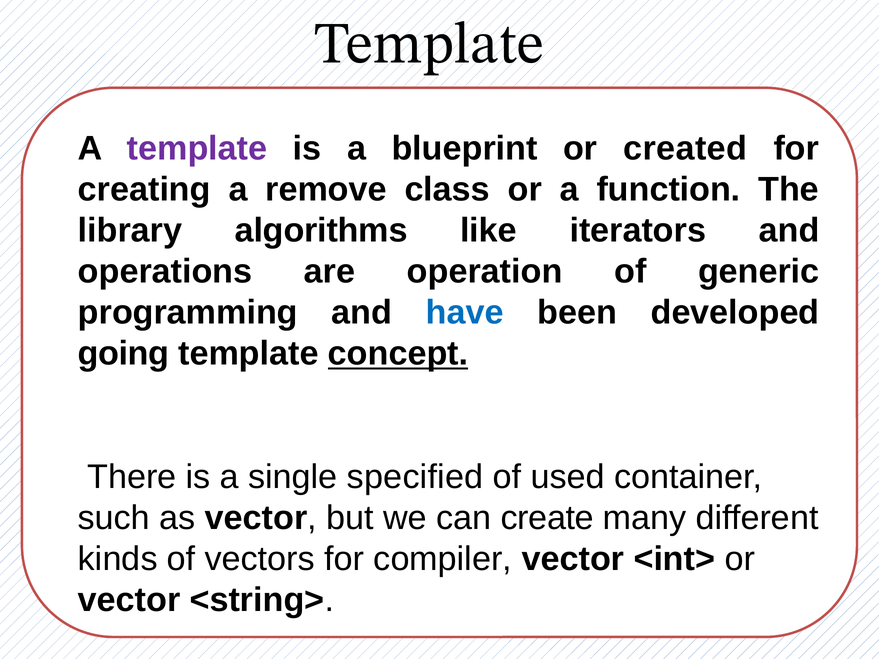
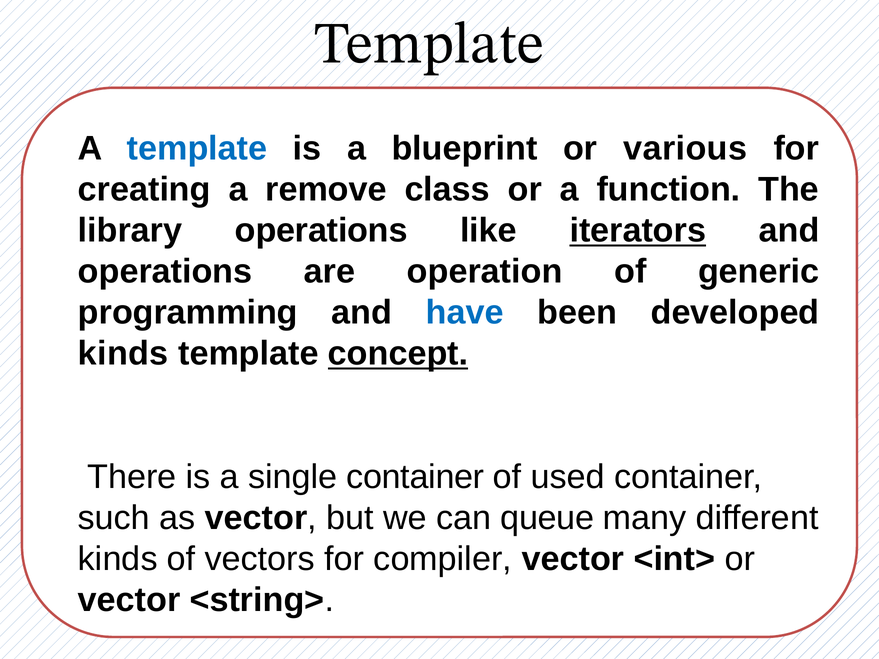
template colour: purple -> blue (197, 149)
created: created -> various (685, 149)
library algorithms: algorithms -> operations (321, 231)
iterators underline: none -> present (638, 231)
going: going -> kinds (123, 354)
single specified: specified -> container (415, 477)
create: create -> queue (547, 518)
